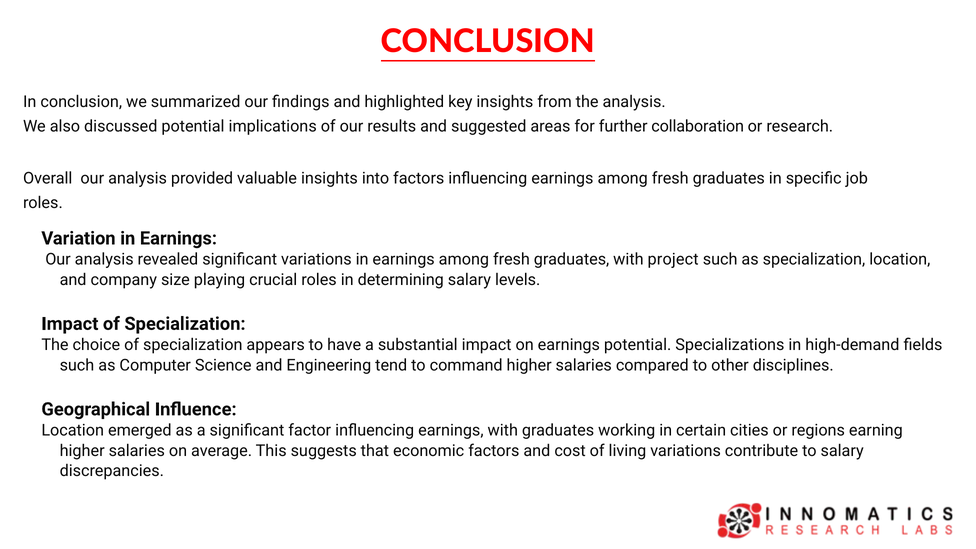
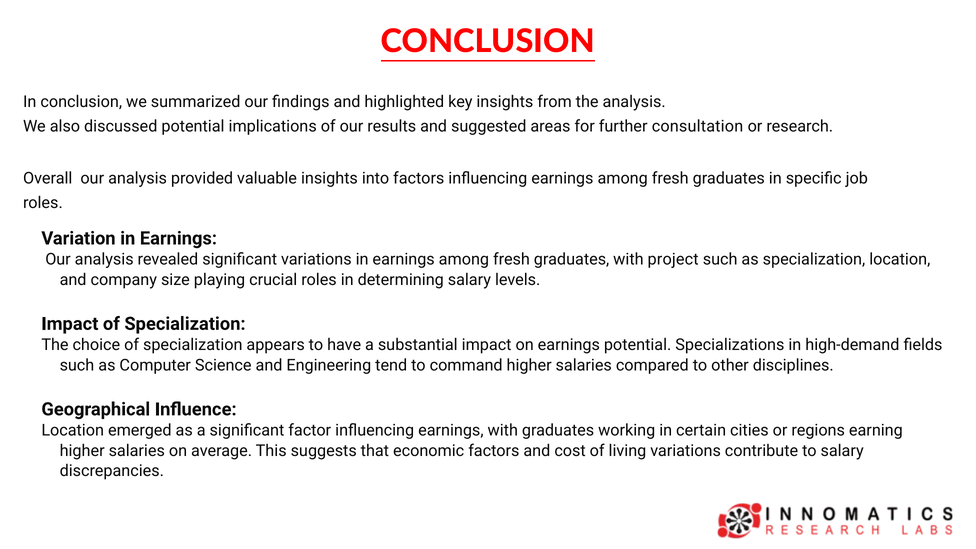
collaboration: collaboration -> consultation (697, 127)
